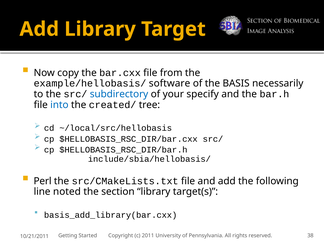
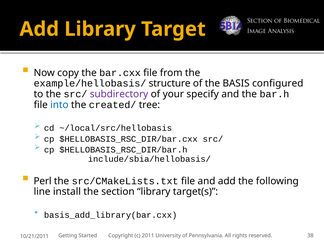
software: software -> structure (170, 83)
necessarily: necessarily -> configured (278, 83)
subdirectory colour: blue -> purple (119, 94)
noted: noted -> install (67, 192)
